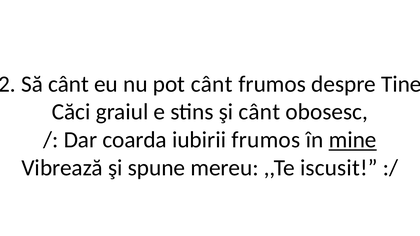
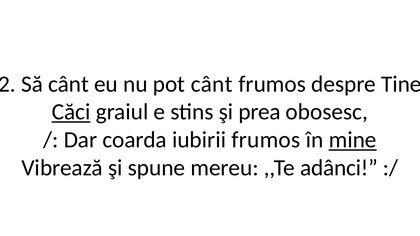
Căci underline: none -> present (71, 112)
şi cânt: cânt -> prea (260, 112)
iscusit: iscusit -> adânci (339, 168)
